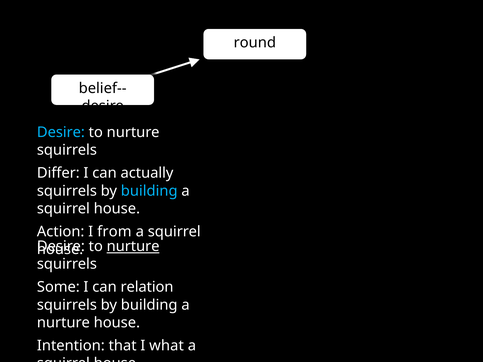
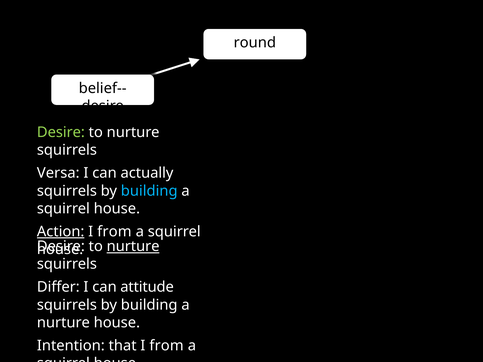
Desire colour: light blue -> light green (61, 132)
Differ: Differ -> Versa (58, 173)
Action underline: none -> present (61, 232)
Some: Some -> Differ (58, 287)
relation: relation -> attitude (147, 287)
that I what: what -> from (167, 346)
